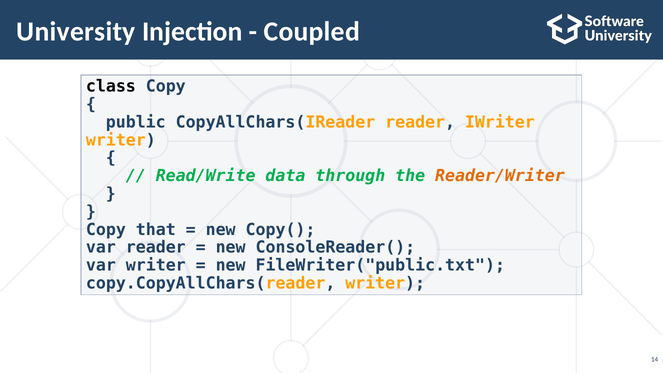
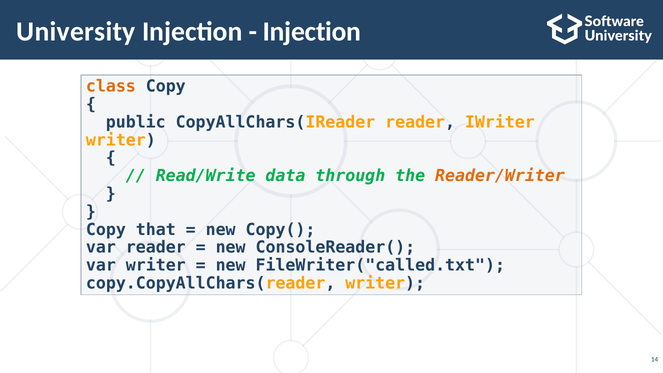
Coupled: Coupled -> Injection (312, 31)
class colour: black -> orange (111, 86)
FileWriter("public.txt: FileWriter("public.txt -> FileWriter("called.txt (380, 265)
